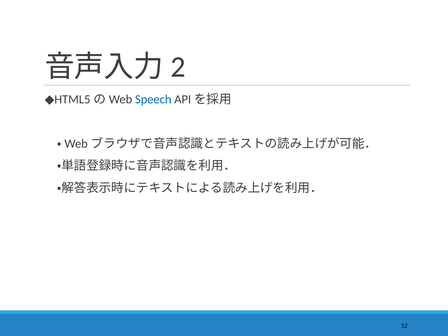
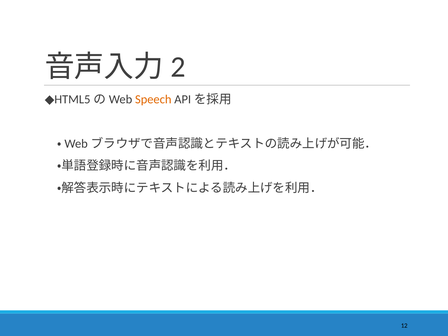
Speech colour: blue -> orange (153, 99)
